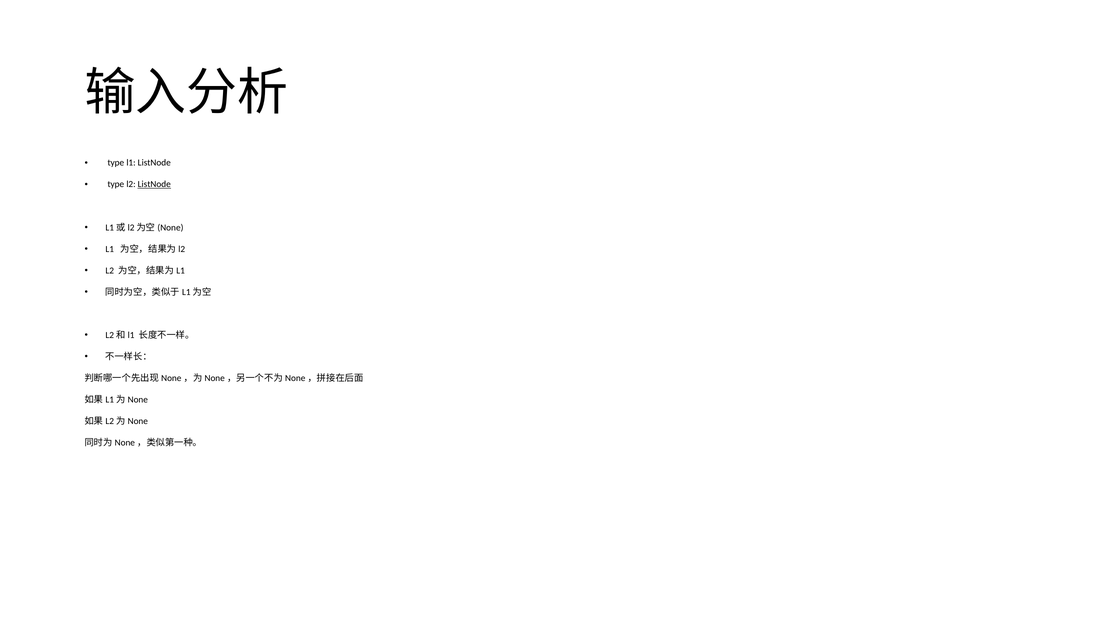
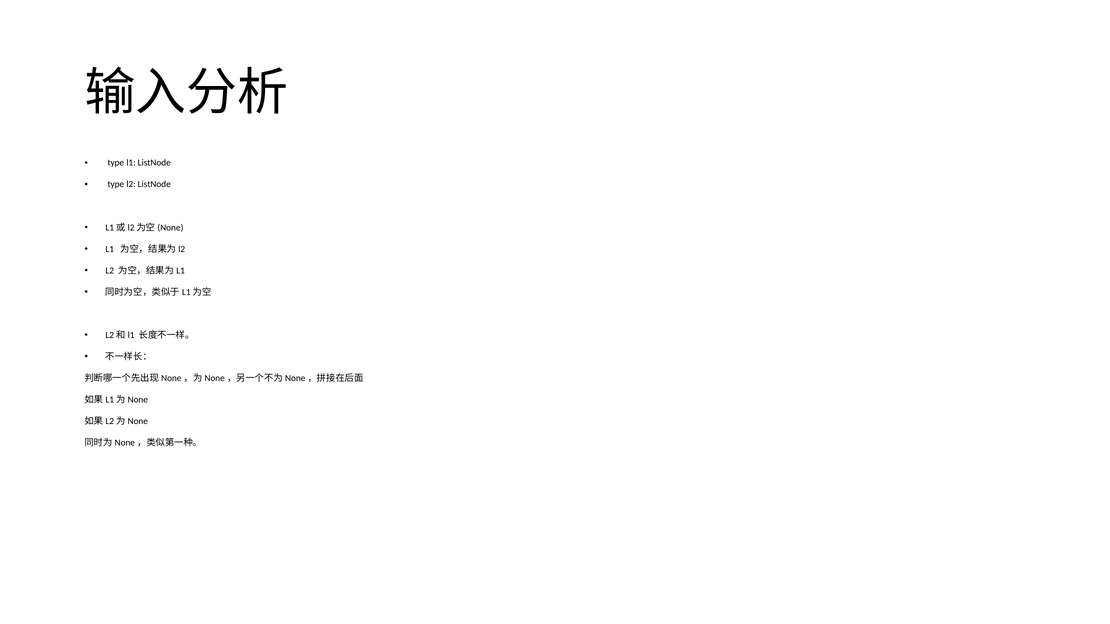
ListNode underline: present -> none (154, 185)
